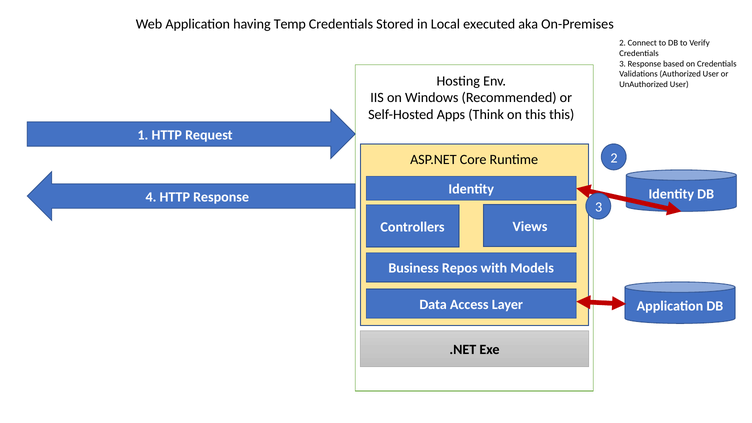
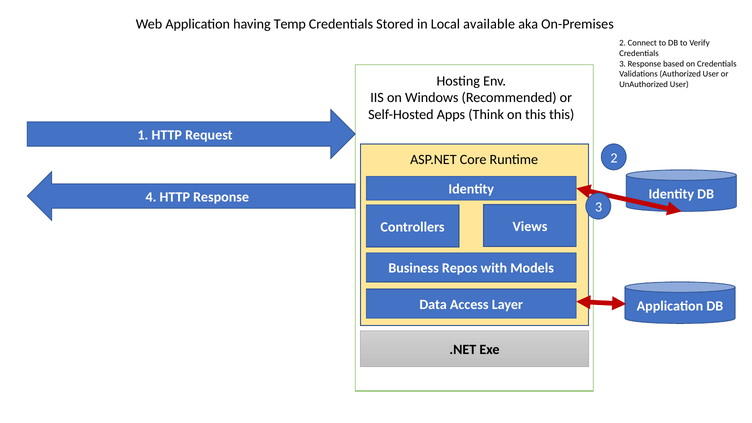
executed: executed -> available (489, 24)
